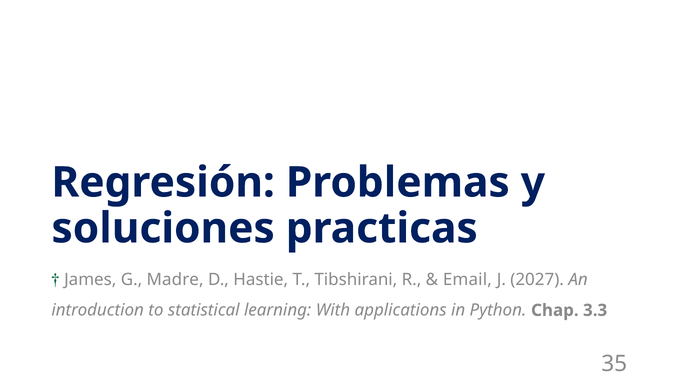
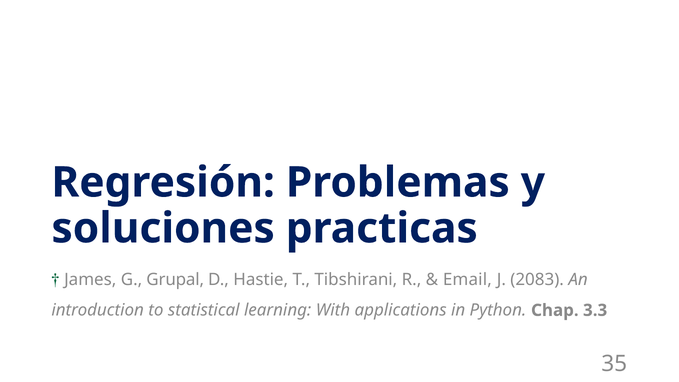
Madre: Madre -> Grupal (175, 280)
2027: 2027 -> 2083 (537, 280)
